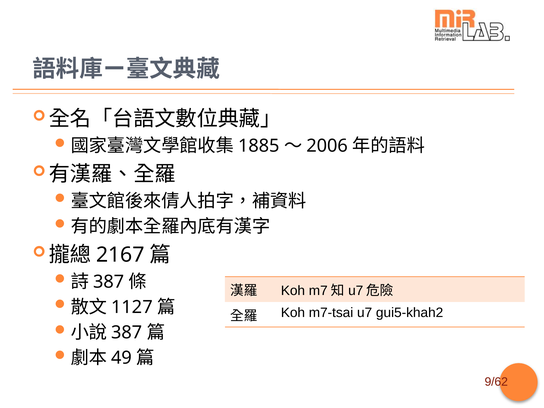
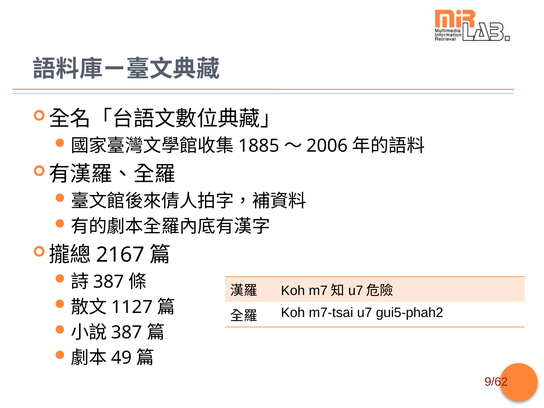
gui5-khah2: gui5-khah2 -> gui5-phah2 (410, 313)
